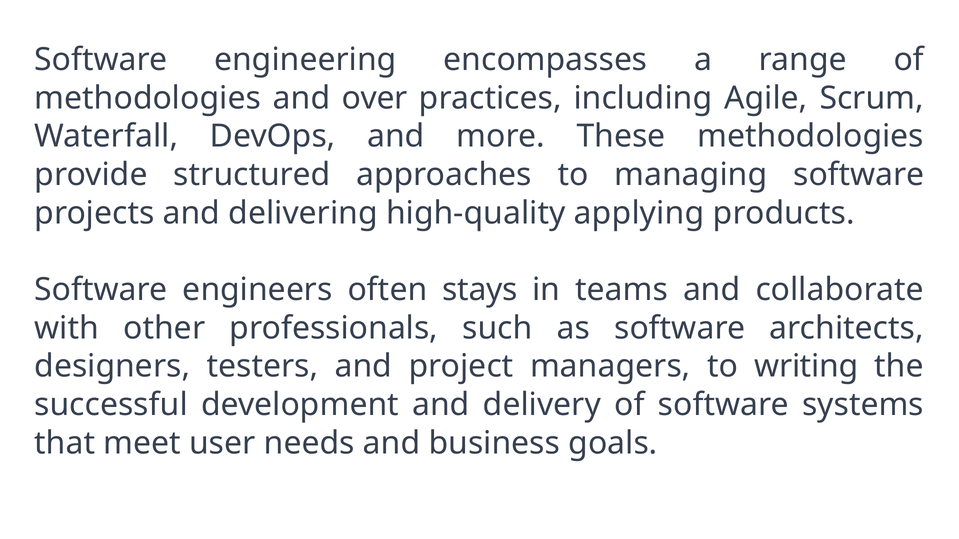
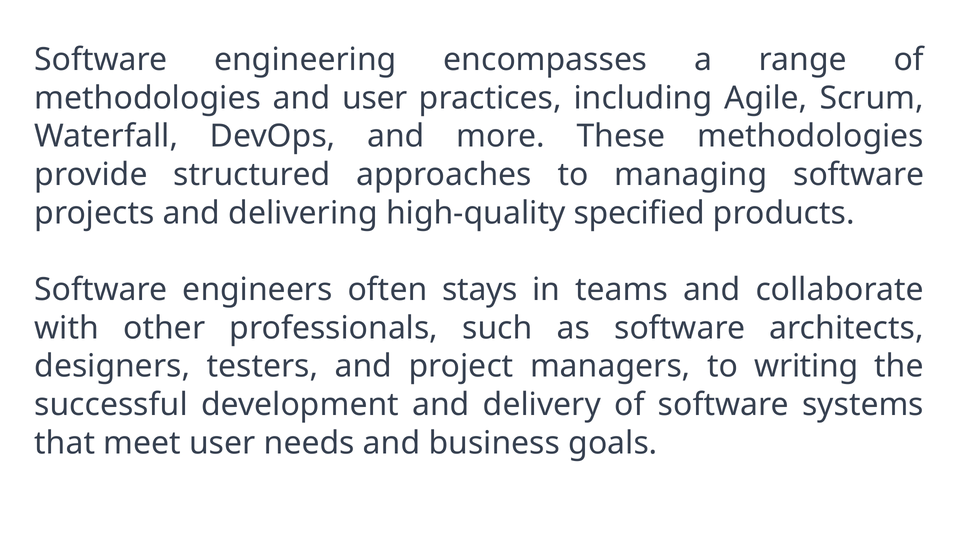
and over: over -> user (375, 98)
applying: applying -> specified (639, 213)
